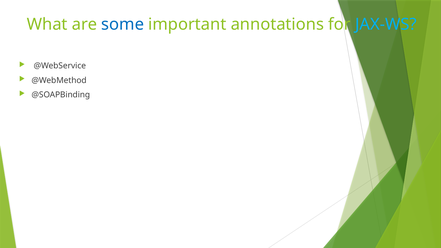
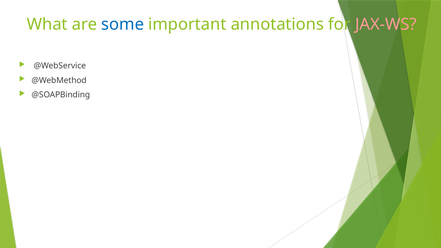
JAX-WS colour: light blue -> pink (386, 24)
